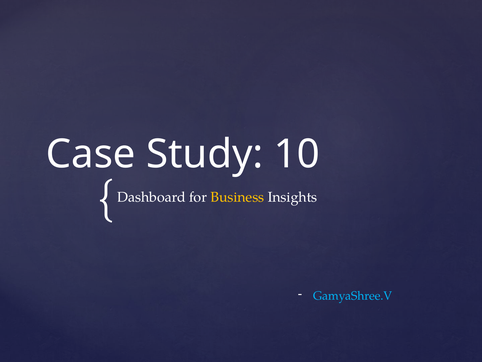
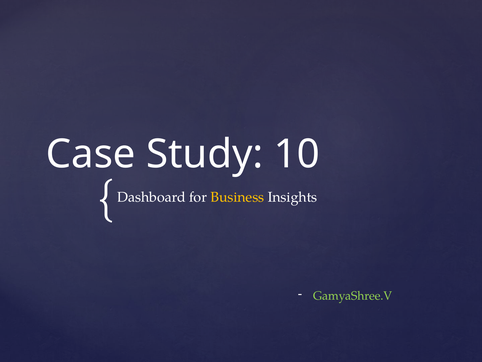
GamyaShree.V colour: light blue -> light green (353, 296)
